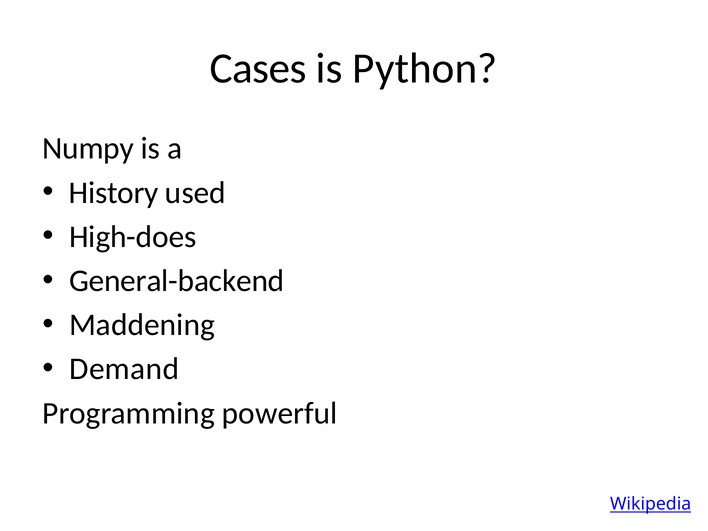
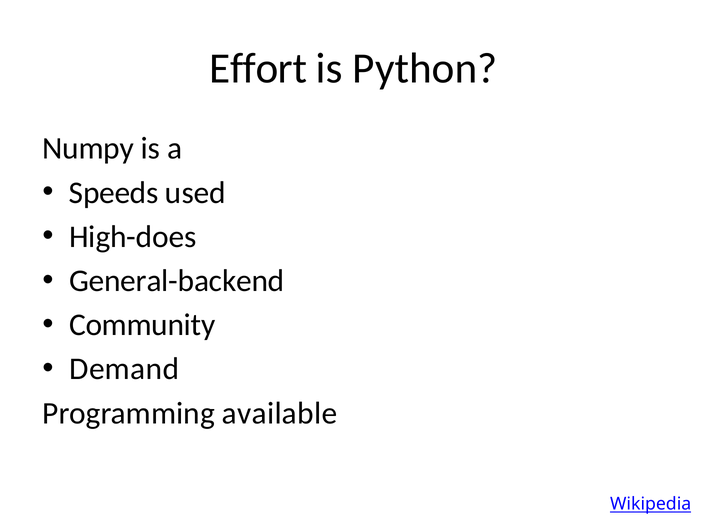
Cases: Cases -> Effort (258, 69)
History: History -> Speeds (114, 193)
Maddening: Maddening -> Community (142, 325)
powerful: powerful -> available (280, 413)
